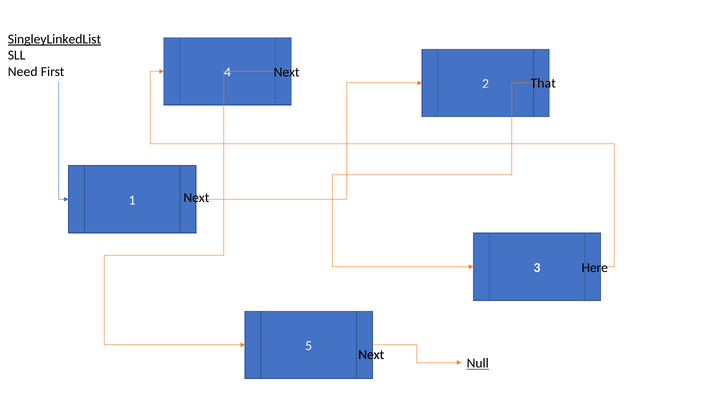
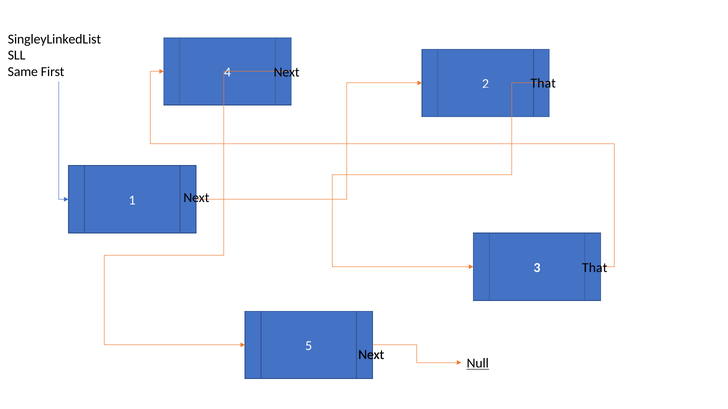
SingleyLinkedList underline: present -> none (54, 39)
Need: Need -> Same (23, 72)
Here: Here -> That (595, 268)
